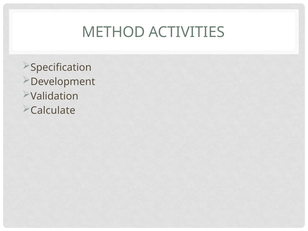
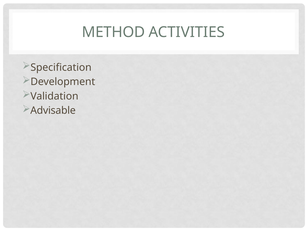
Calculate: Calculate -> Advisable (53, 111)
